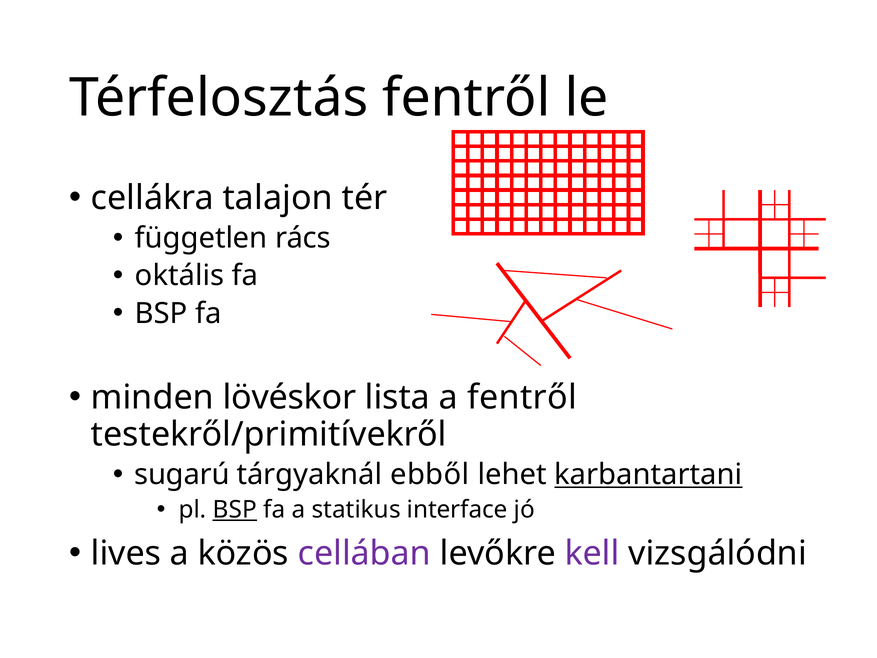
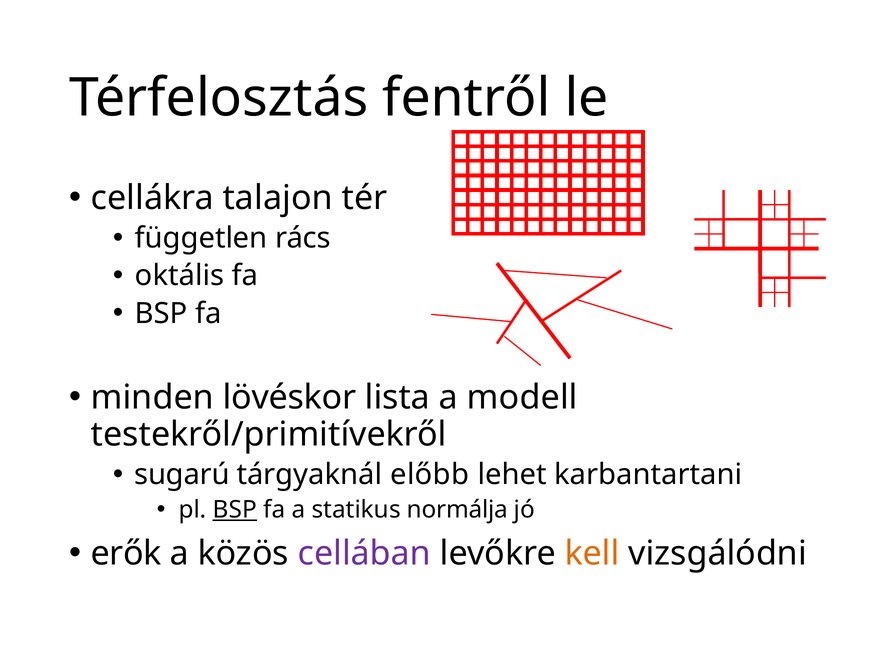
a fentről: fentről -> modell (522, 397)
ebből: ebből -> előbb (430, 474)
karbantartani underline: present -> none (648, 474)
interface: interface -> normálja (457, 509)
lives: lives -> erők (126, 553)
kell colour: purple -> orange (592, 553)
